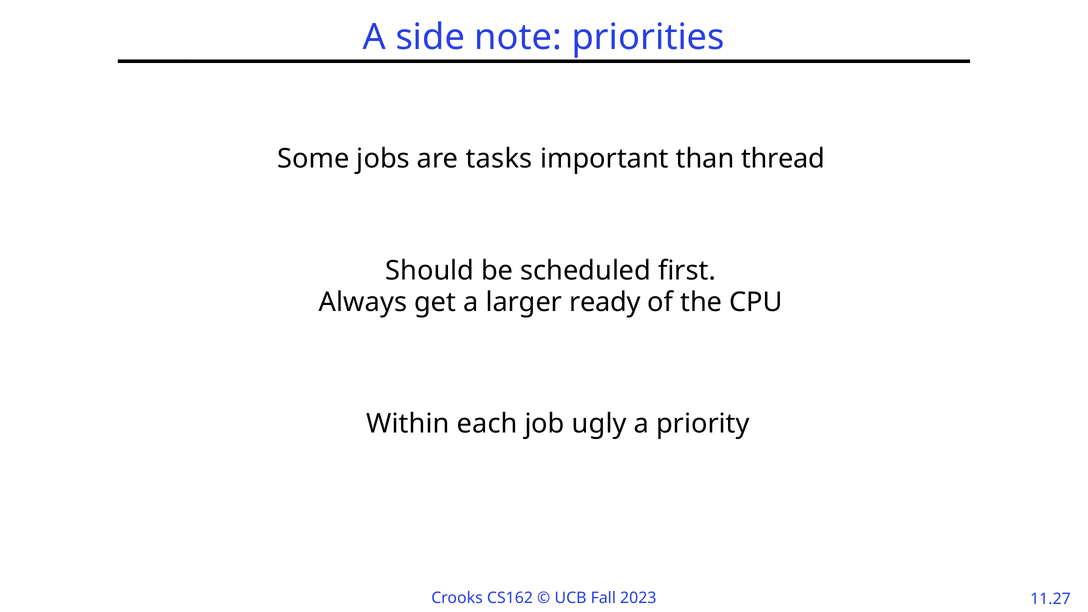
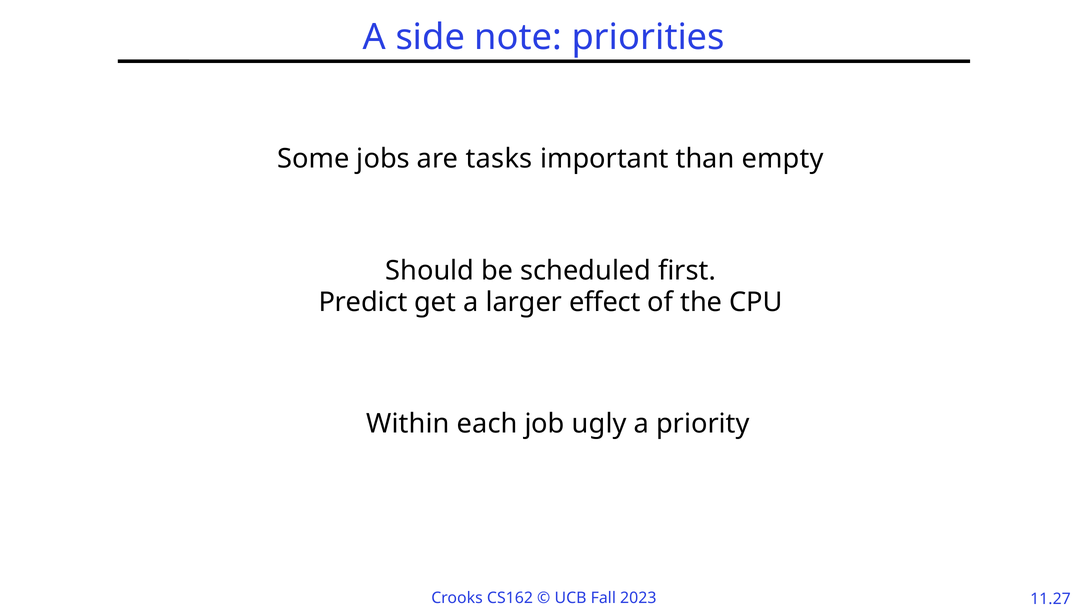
thread: thread -> empty (783, 159)
Always: Always -> Predict (363, 302)
ready: ready -> effect (605, 302)
